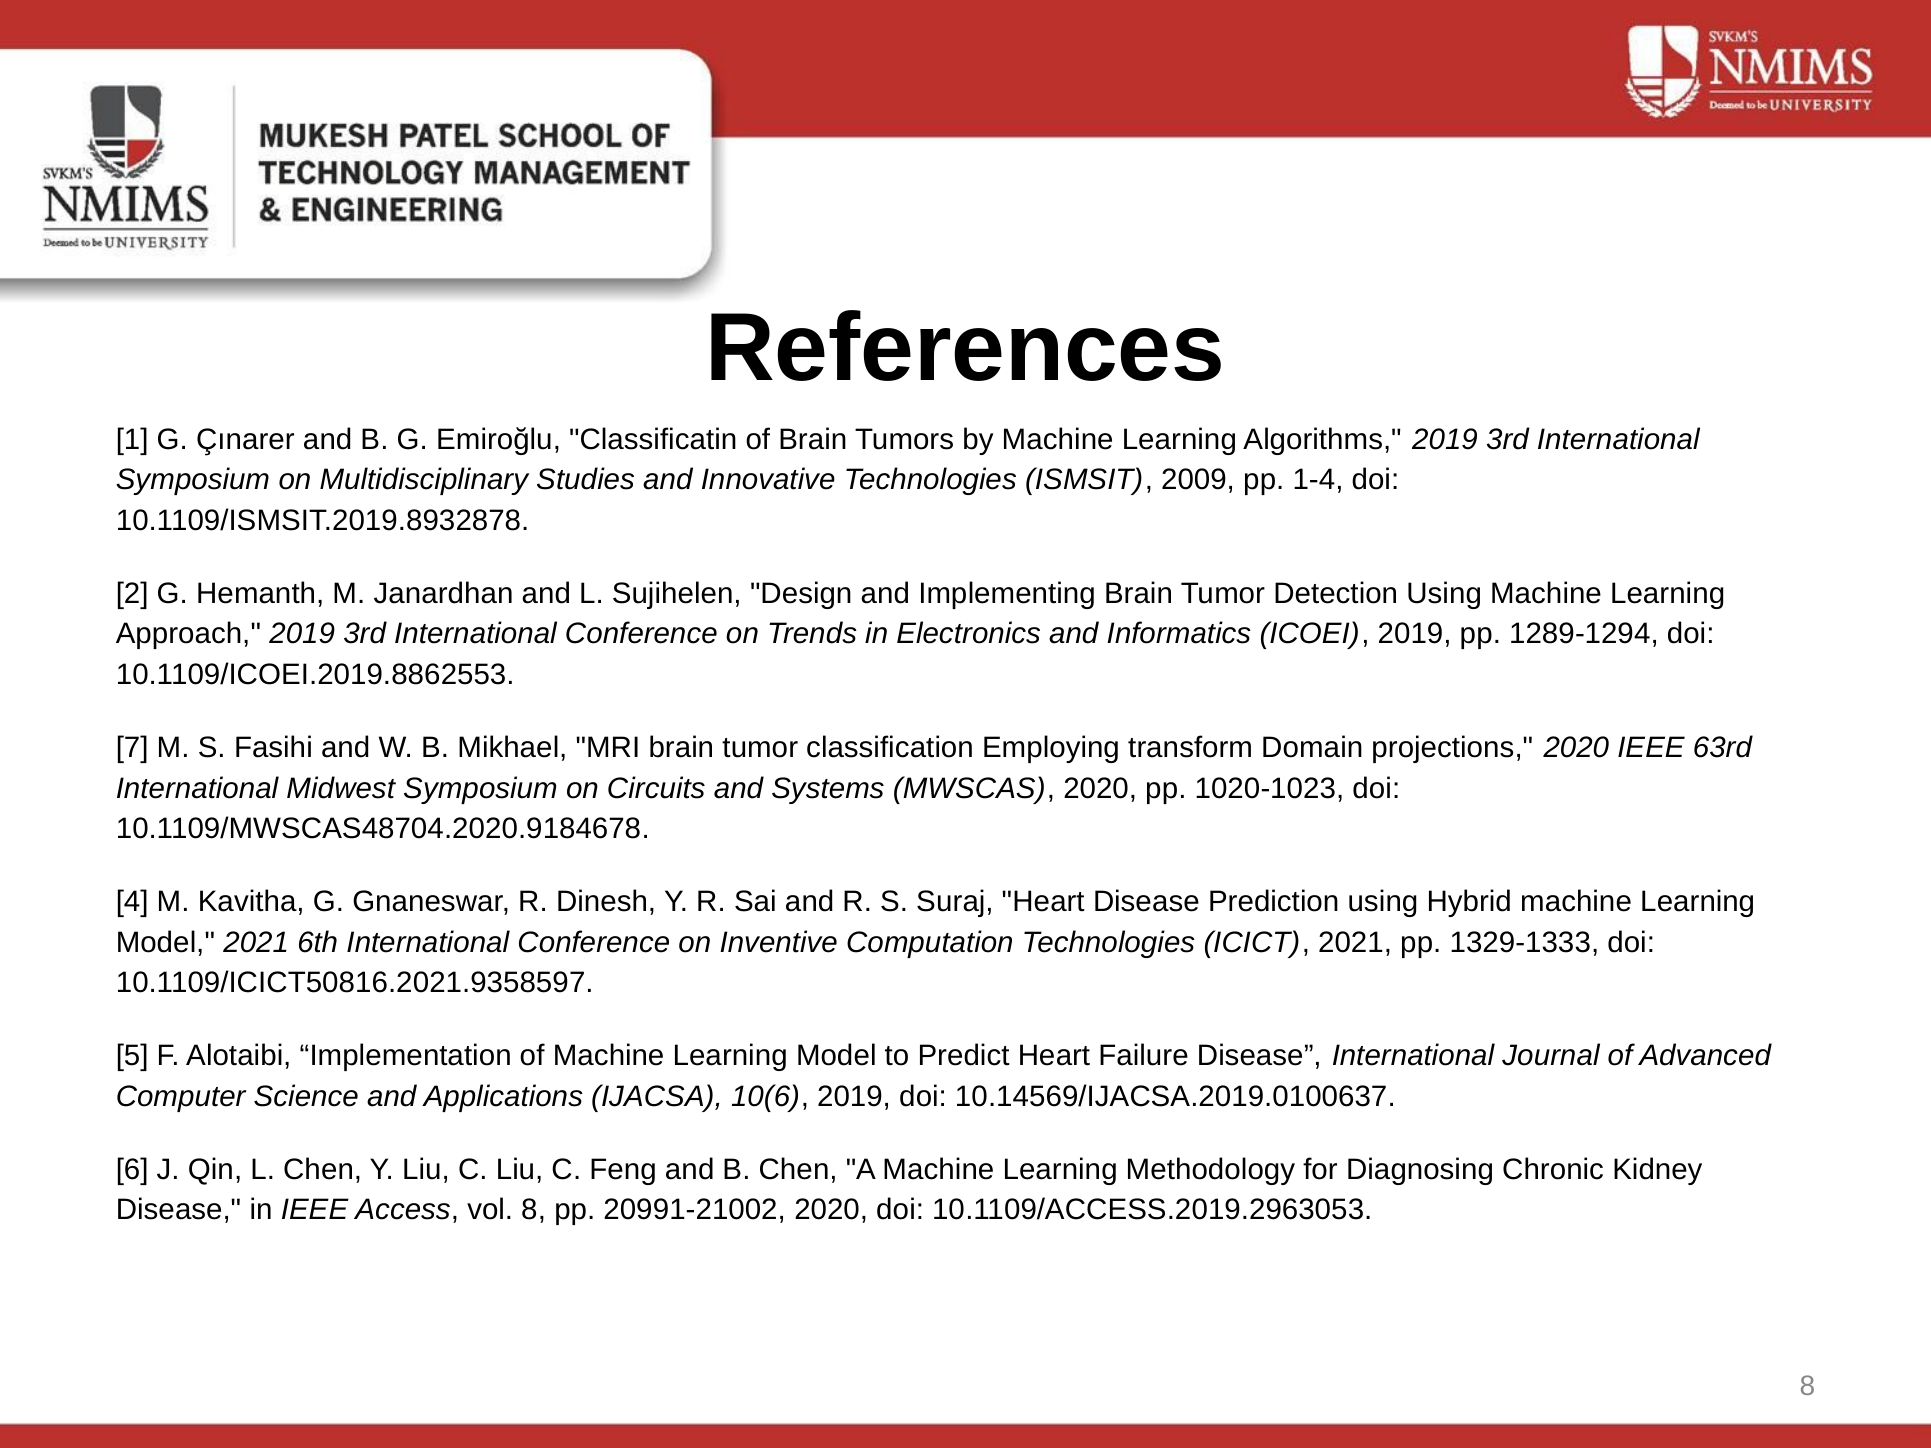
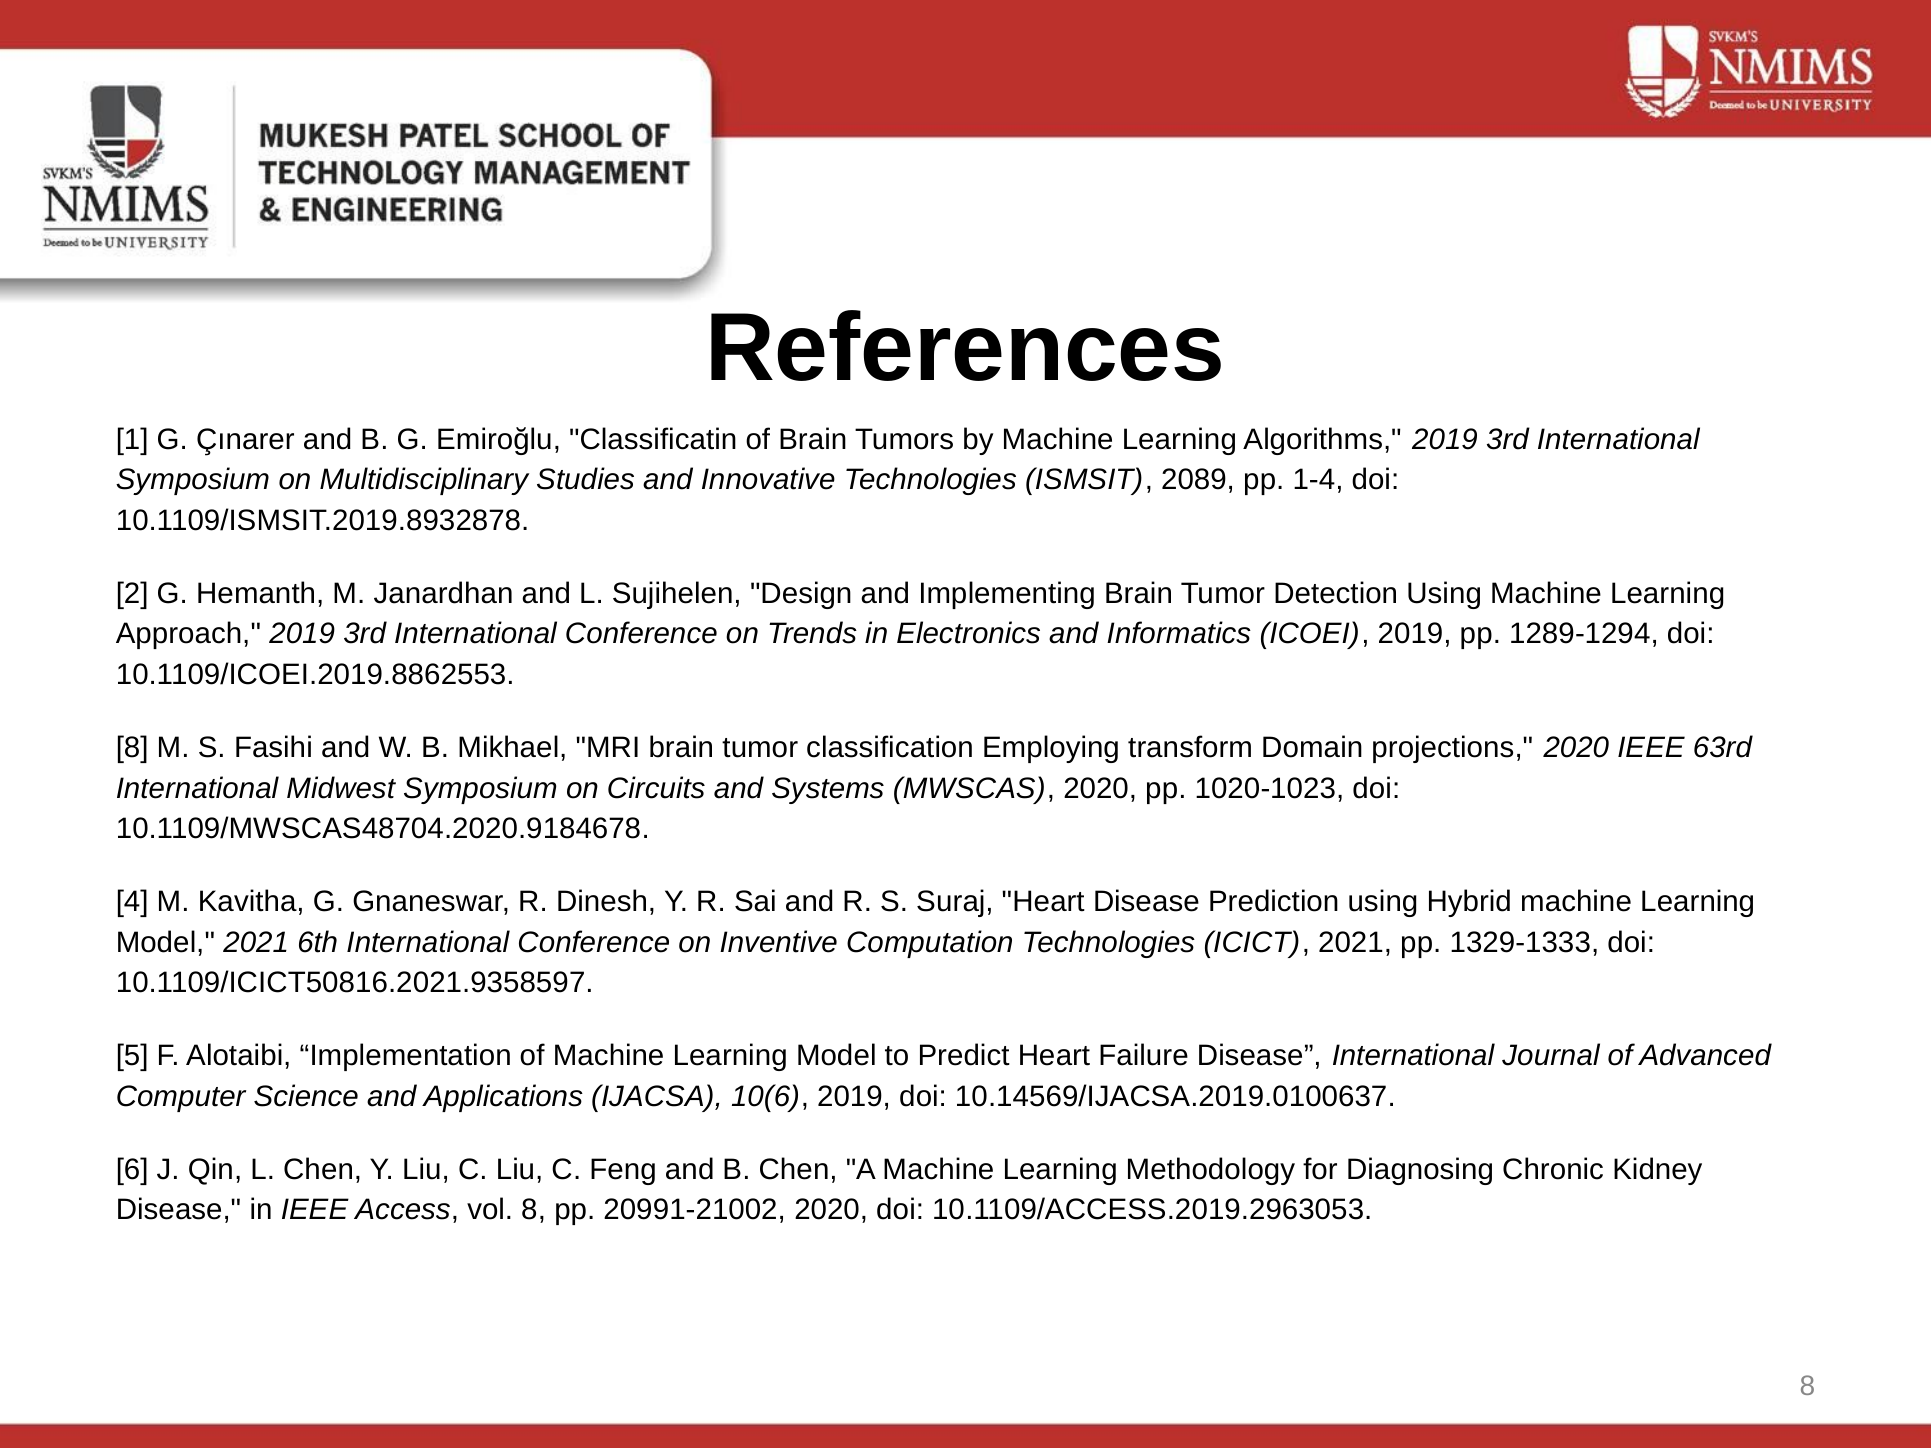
2009: 2009 -> 2089 (1198, 480)
7: 7 -> 8 (132, 748)
